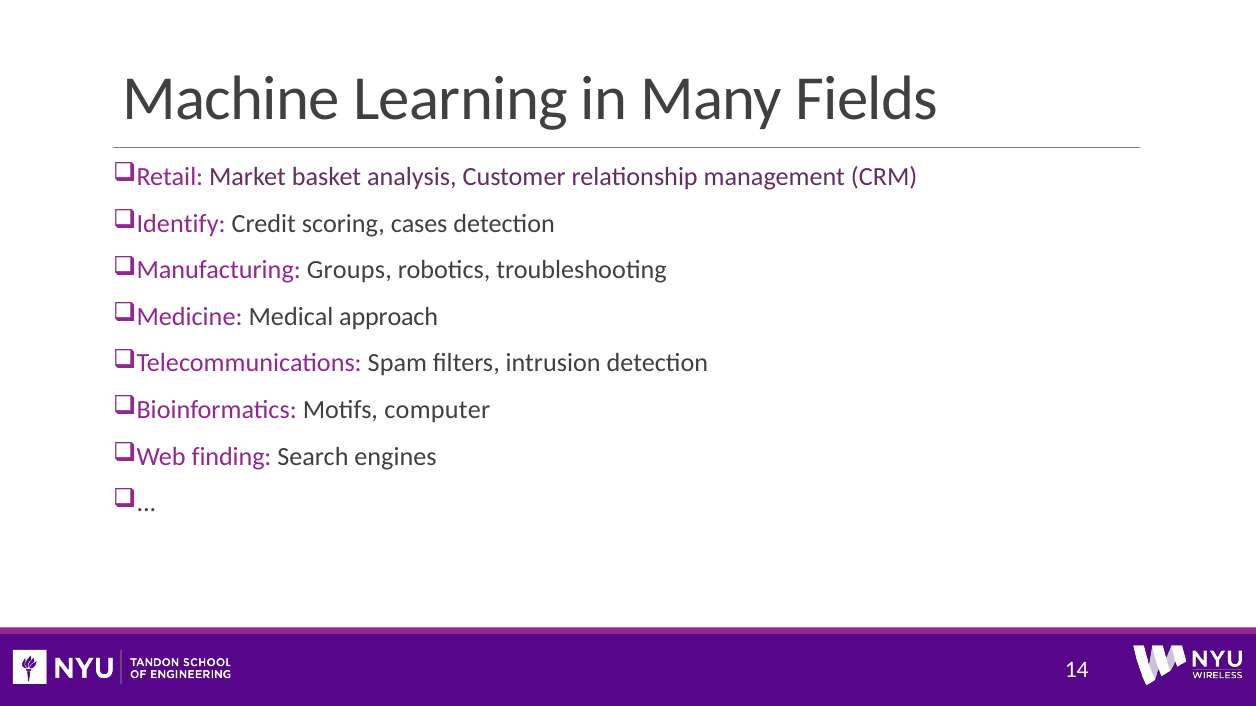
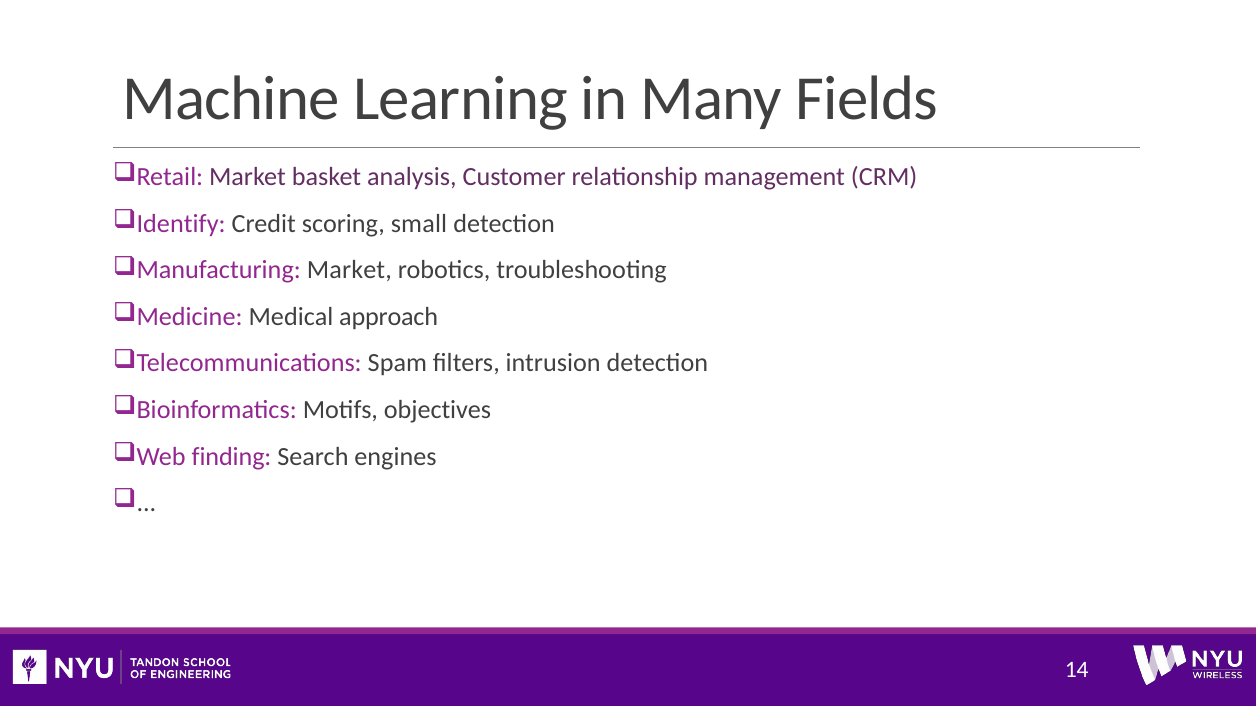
cases: cases -> small (419, 224)
Manufacturing Groups: Groups -> Market (349, 270)
computer: computer -> objectives (438, 410)
